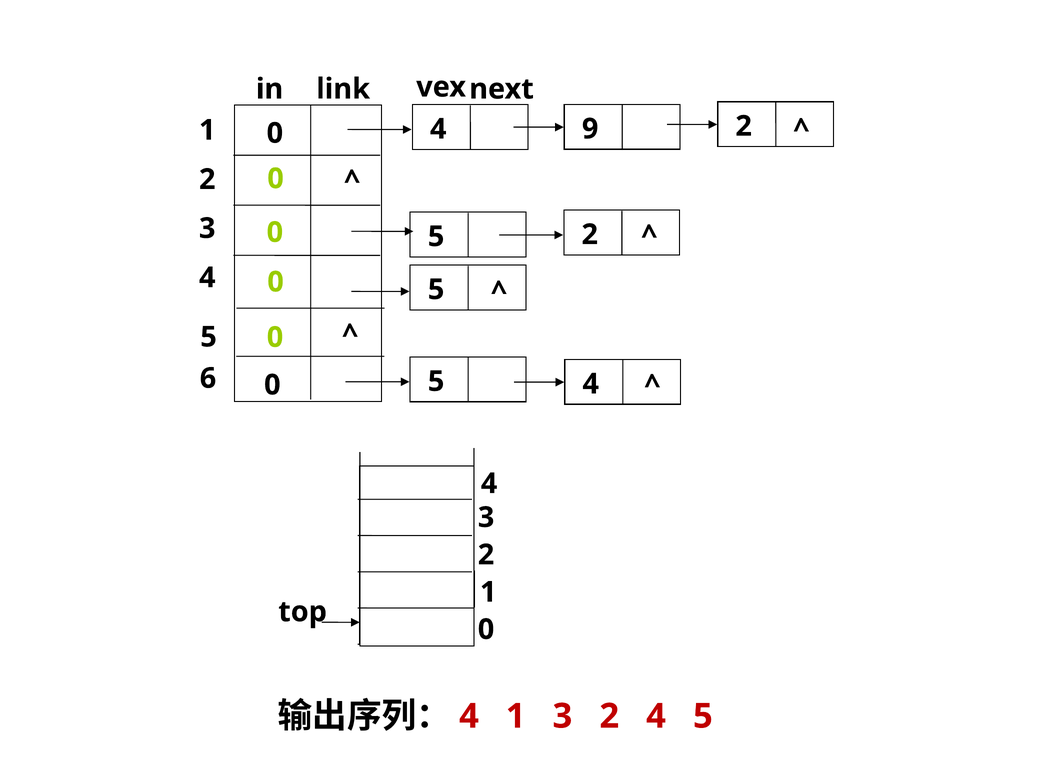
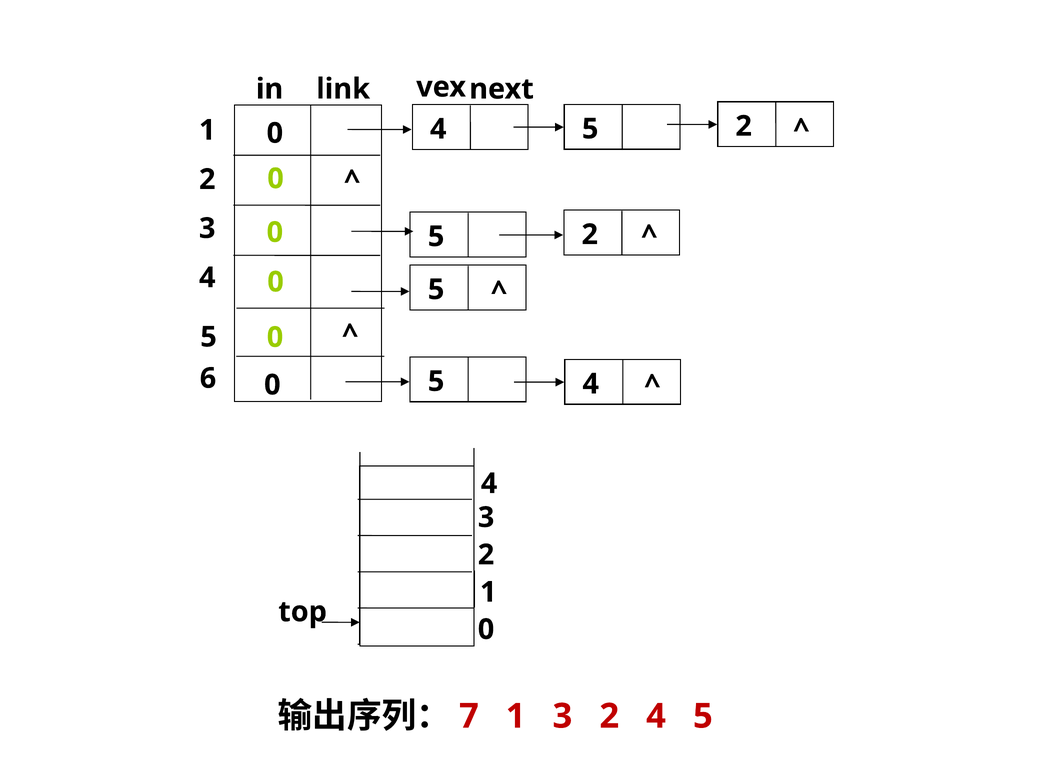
9: 9 -> 5 (590, 129)
4: 4 -> 7 (469, 716)
